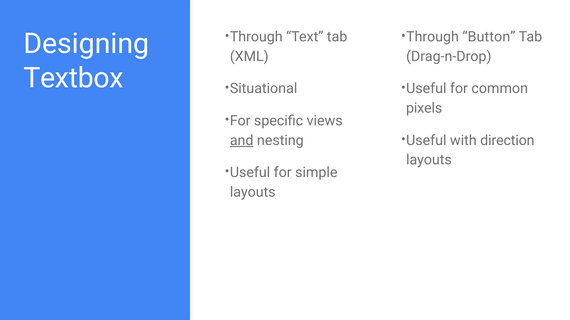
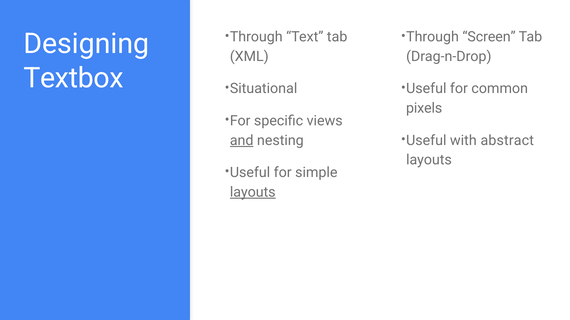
Button: Button -> Screen (489, 37)
direction: direction -> abstract (507, 141)
layouts underline: none -> present (253, 192)
